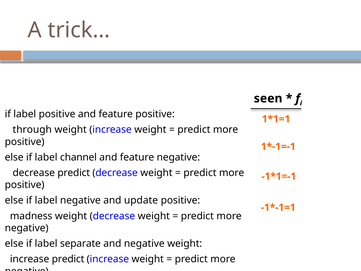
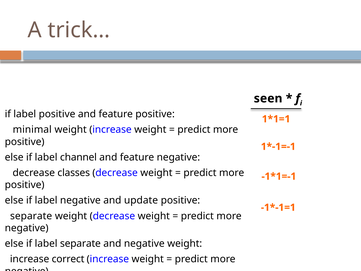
through: through -> minimal (32, 130)
decrease predict: predict -> classes (74, 173)
madness: madness -> separate (31, 216)
increase predict: predict -> correct (68, 259)
